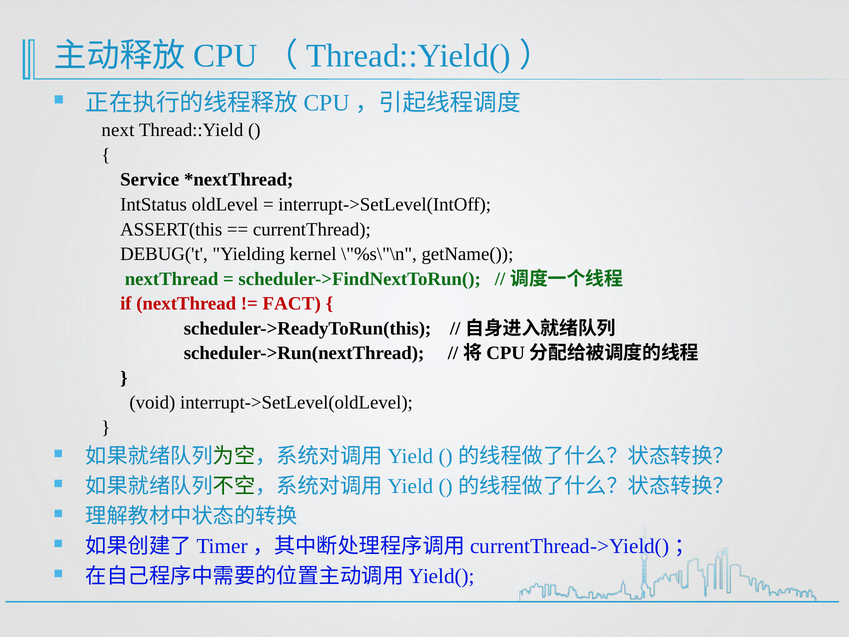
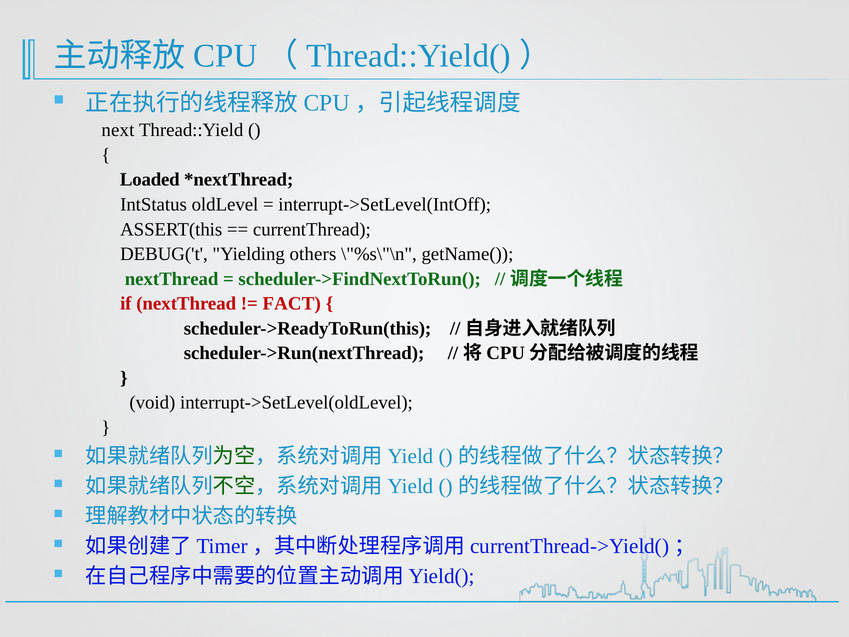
Service: Service -> Loaded (150, 180)
kernel: kernel -> others (313, 254)
